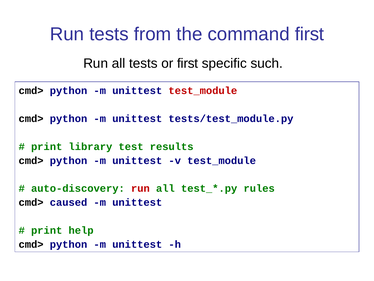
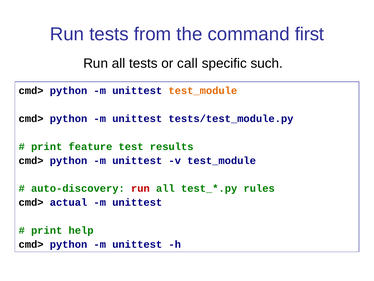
or first: first -> call (188, 63)
test_module colour: red -> orange (203, 90)
library: library -> feature (90, 146)
caused: caused -> actual (69, 202)
